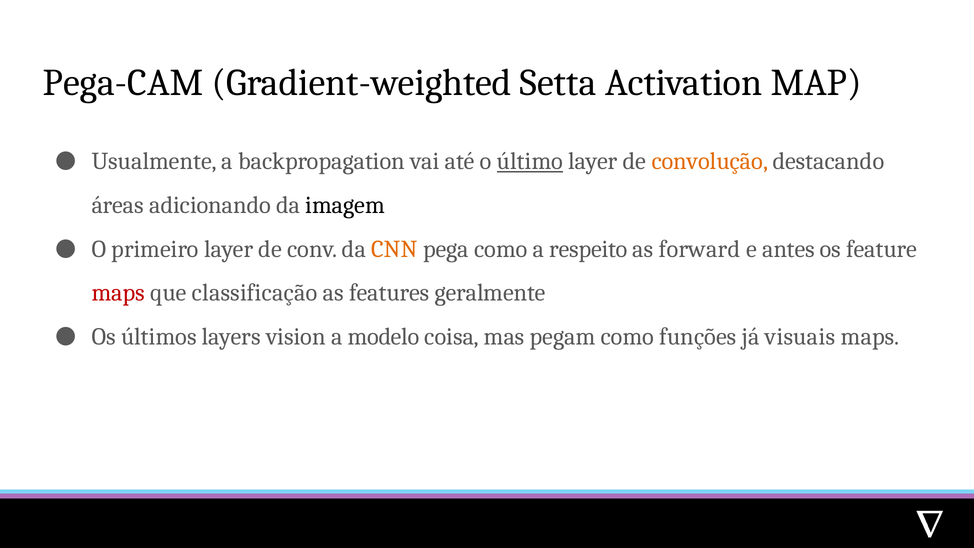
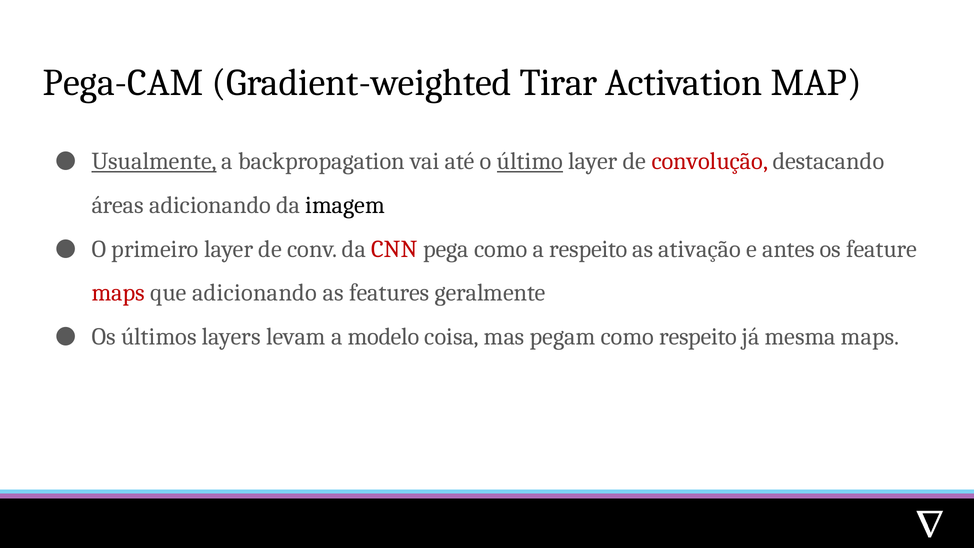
Setta: Setta -> Tirar (559, 83)
Usualmente underline: none -> present (154, 161)
convolução colour: orange -> red (710, 161)
CNN colour: orange -> red (395, 249)
forward: forward -> ativação (700, 249)
que classificação: classificação -> adicionando (255, 293)
vision: vision -> levam (296, 337)
como funções: funções -> respeito (698, 337)
visuais: visuais -> mesma (800, 337)
